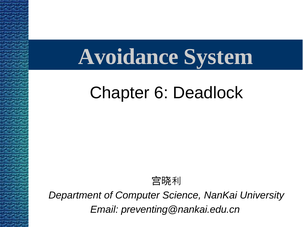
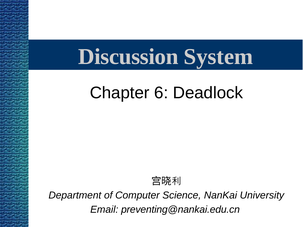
Avoidance: Avoidance -> Discussion (128, 57)
